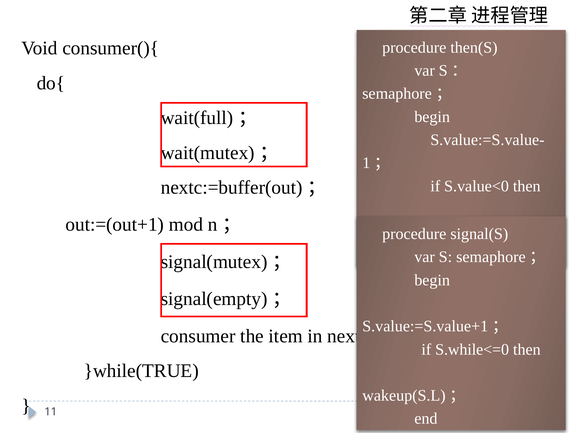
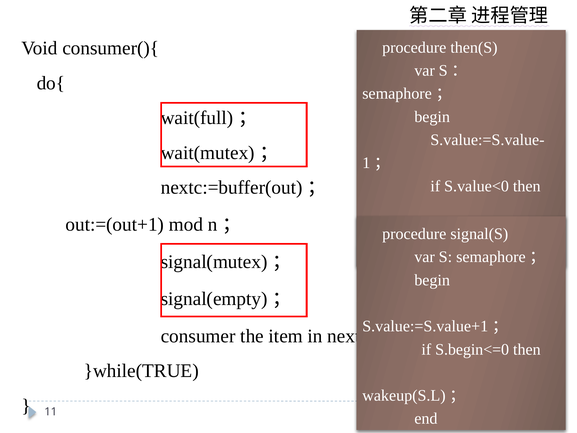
S.while<=0: S.while<=0 -> S.begin<=0 (472, 349)
